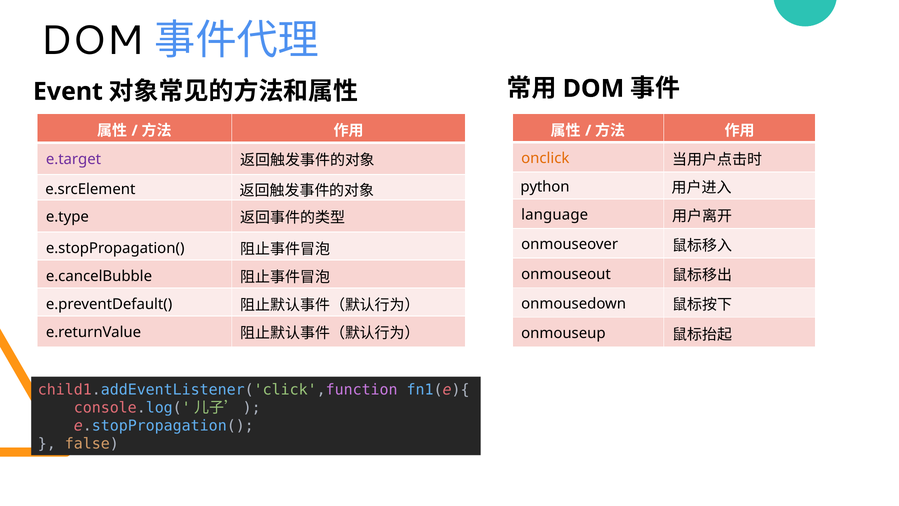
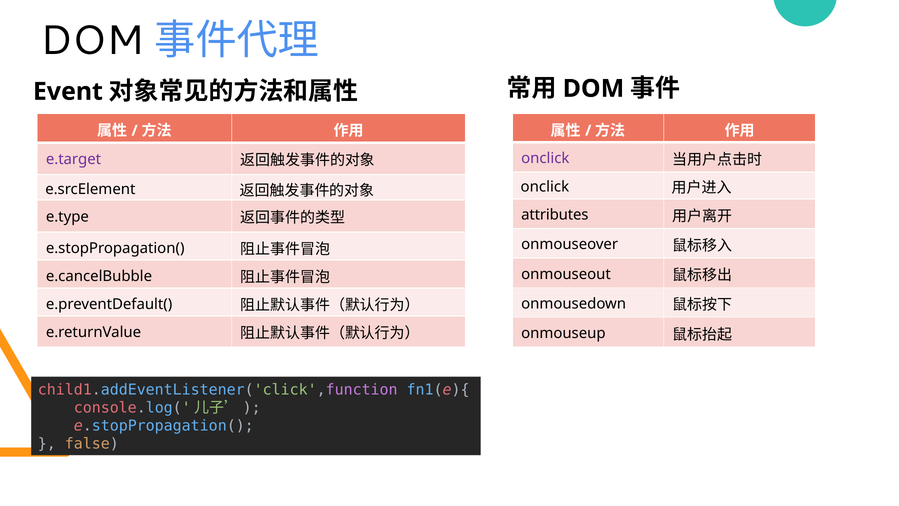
onclick colour: orange -> purple (545, 158)
python: python -> onclick (545, 187)
language: language -> attributes (555, 215)
